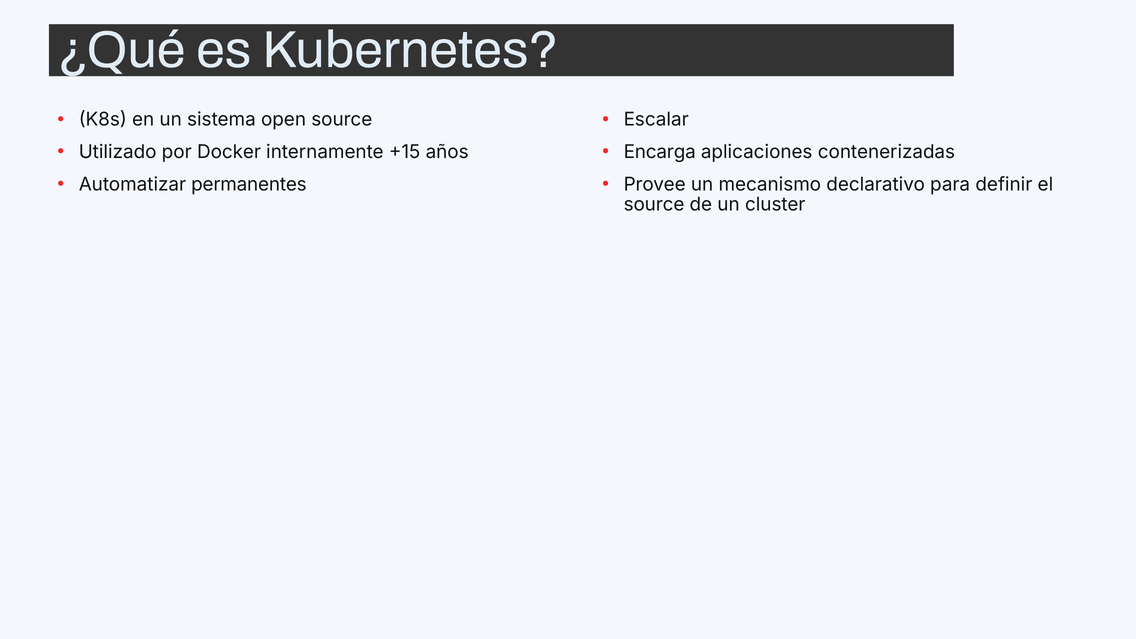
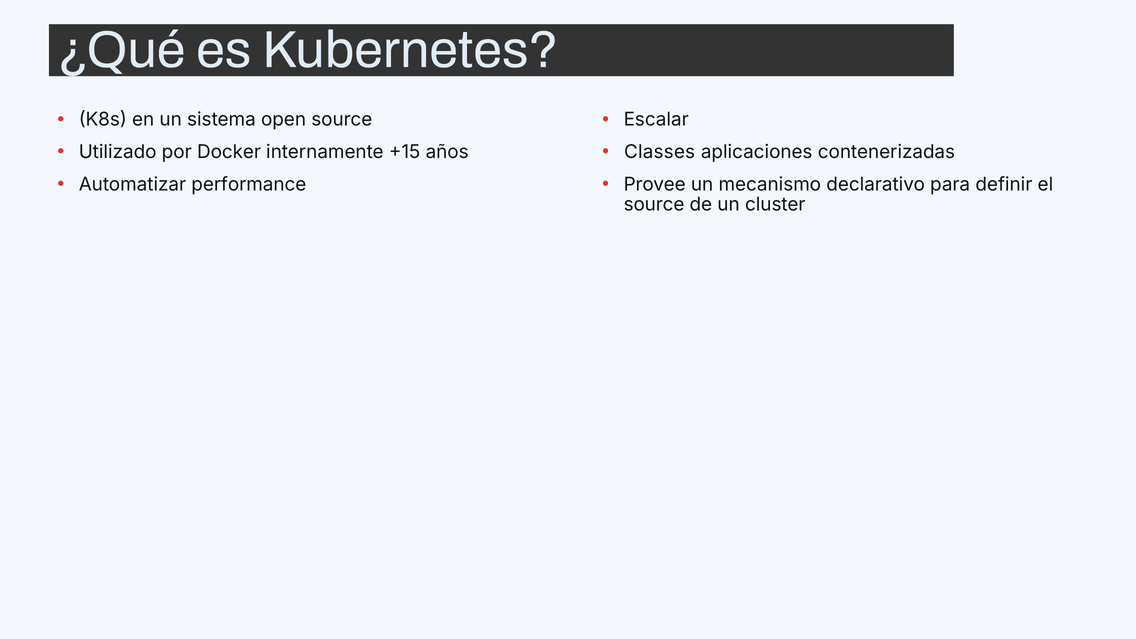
Encarga: Encarga -> Classes (660, 152)
permanentes: permanentes -> performance (249, 184)
